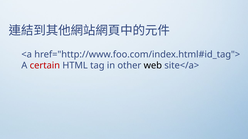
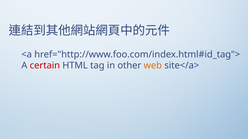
web colour: black -> orange (153, 66)
